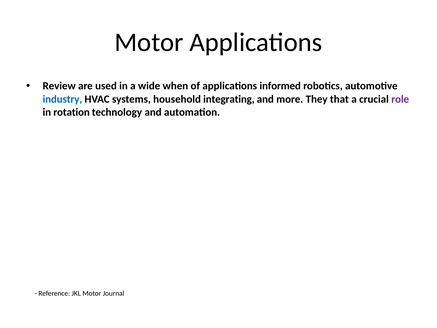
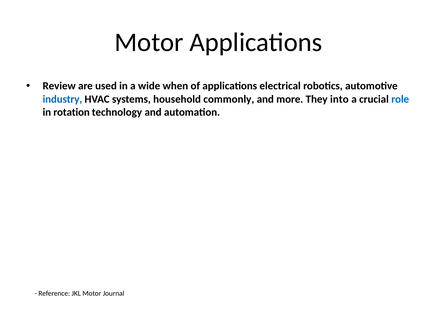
informed: informed -> electrical (280, 86)
integrating: integrating -> commonly (229, 99)
that: that -> into (339, 99)
role colour: purple -> blue (400, 99)
